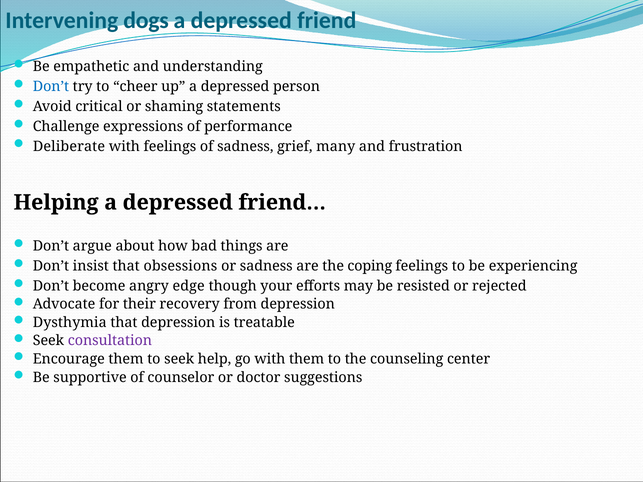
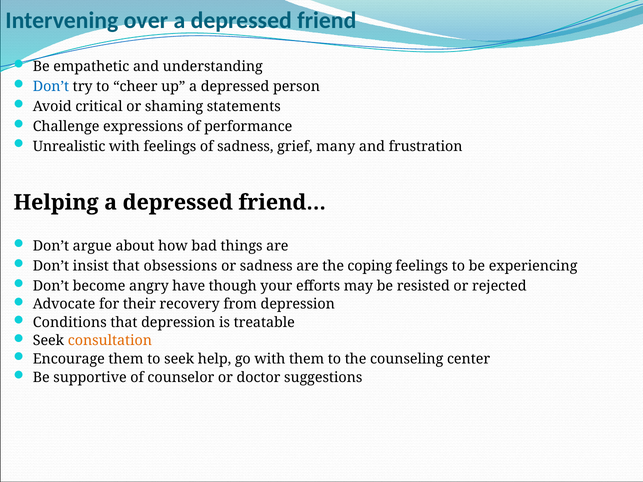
dogs: dogs -> over (146, 20)
Deliberate: Deliberate -> Unrealistic (69, 146)
edge: edge -> have (189, 286)
Dysthymia: Dysthymia -> Conditions (70, 323)
consultation colour: purple -> orange (110, 341)
